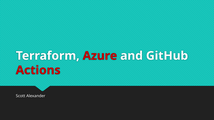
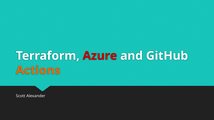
Actions colour: red -> orange (38, 70)
